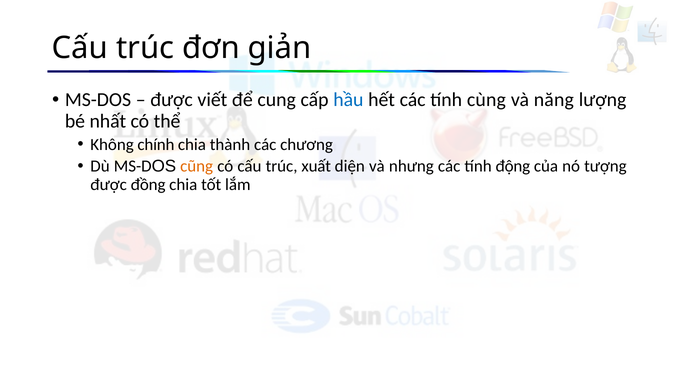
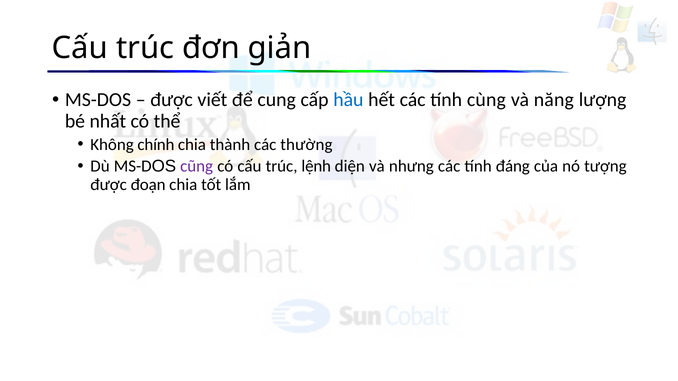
chương: chương -> thường (306, 145)
cũng colour: orange -> purple (197, 166)
xuất: xuất -> lệnh (316, 166)
động: động -> đáng (513, 166)
đồng: đồng -> đoạn (148, 185)
